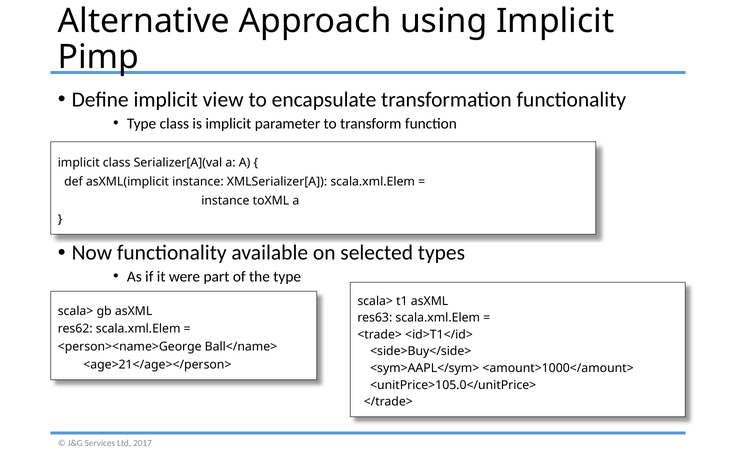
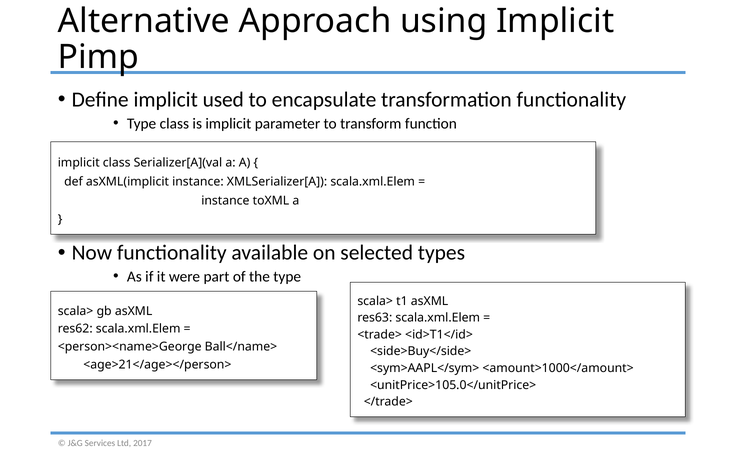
view: view -> used (223, 100)
